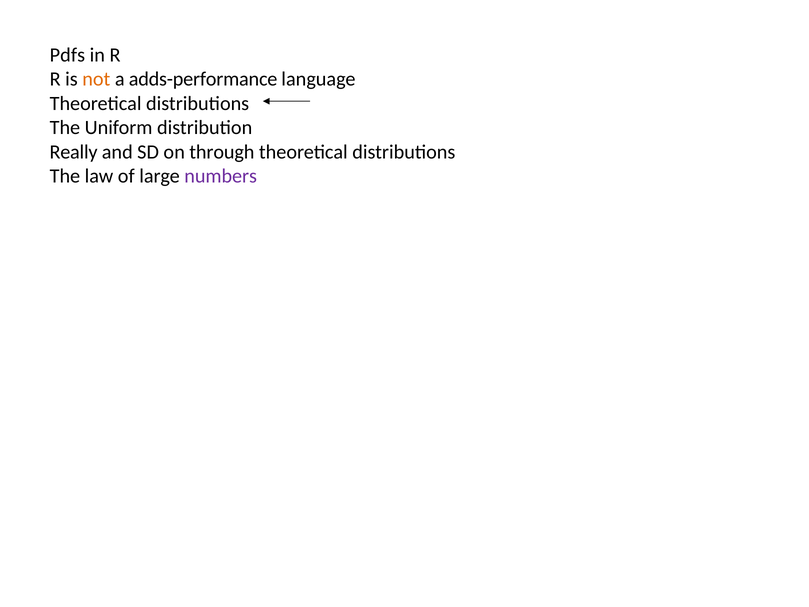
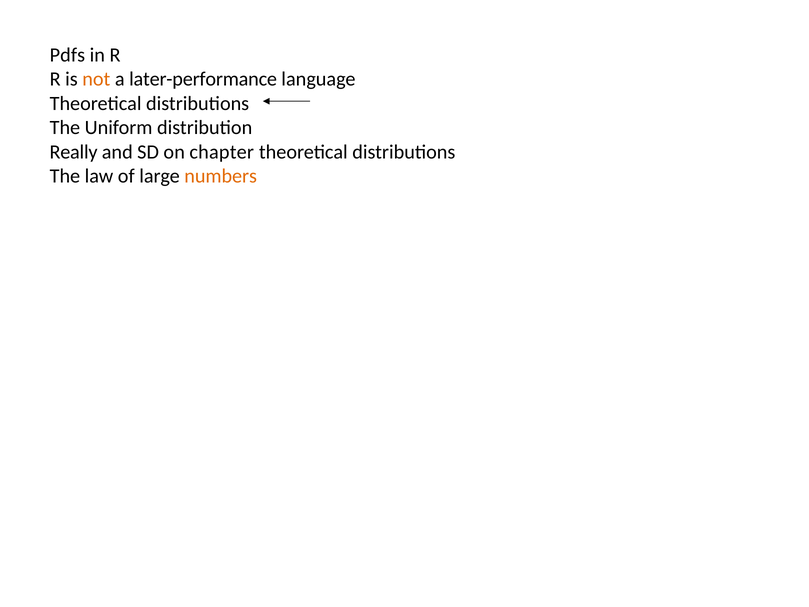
adds-performance: adds-performance -> later-performance (203, 79)
through: through -> chapter (222, 152)
numbers colour: purple -> orange (221, 176)
